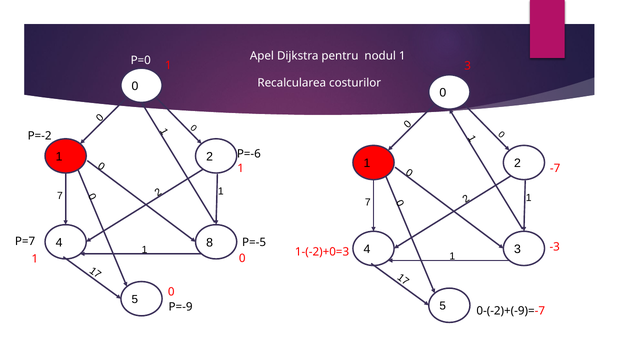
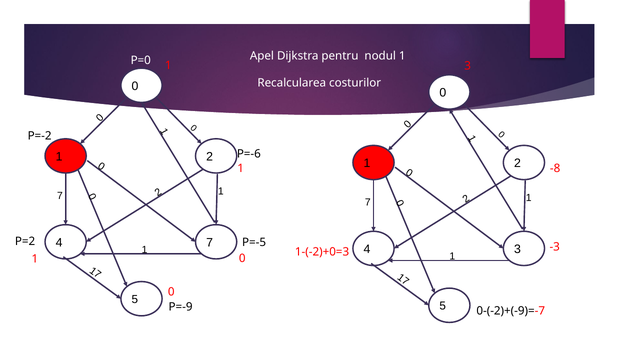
-7: -7 -> -8 (555, 169)
4 8: 8 -> 7 (210, 243)
P=7: P=7 -> P=2 (25, 241)
